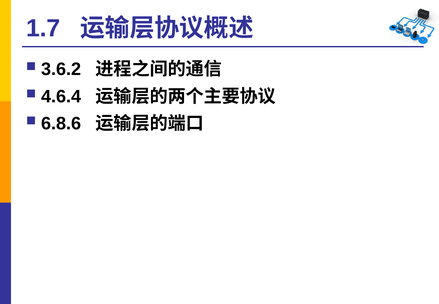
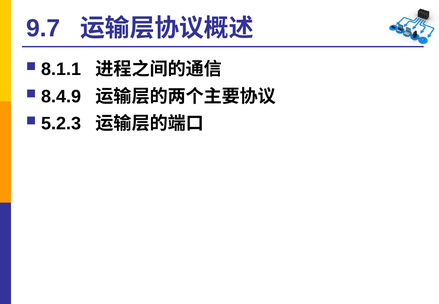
1.7: 1.7 -> 9.7 (43, 28)
3.6.2: 3.6.2 -> 8.1.1 (61, 69)
4.6.4: 4.6.4 -> 8.4.9 (61, 96)
6.8.6: 6.8.6 -> 5.2.3 (61, 124)
